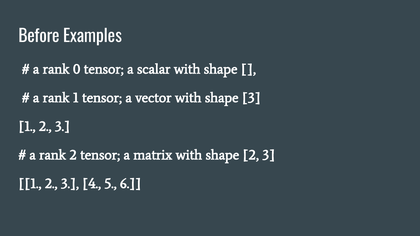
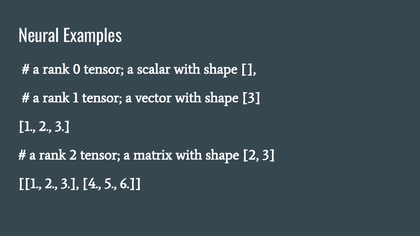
Before: Before -> Neural (39, 36)
